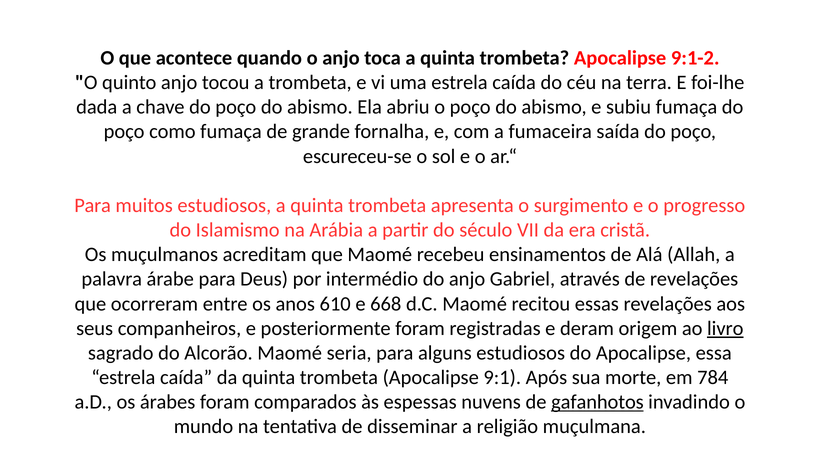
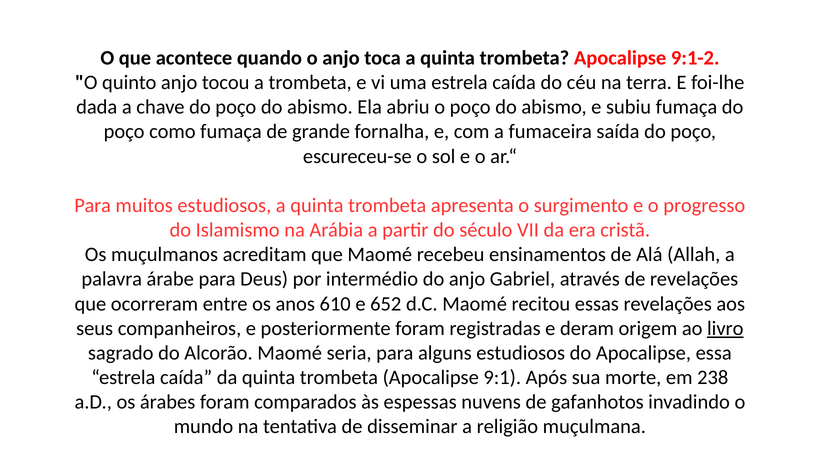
668: 668 -> 652 (386, 304)
784: 784 -> 238 (713, 378)
gafanhotos underline: present -> none (597, 402)
